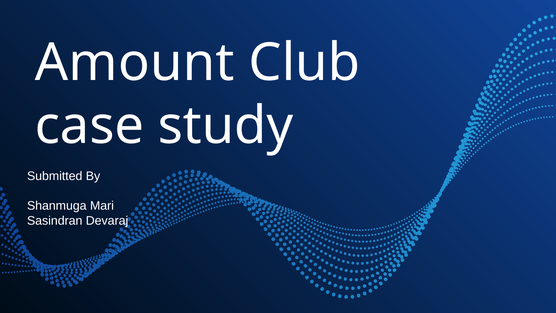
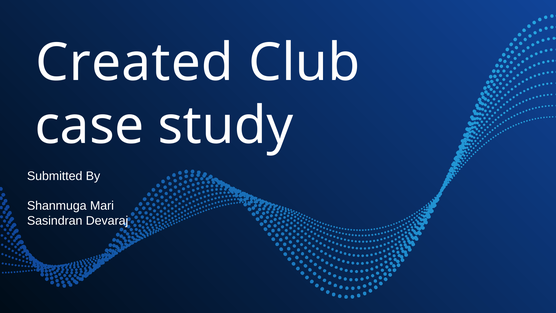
Amount: Amount -> Created (135, 63)
